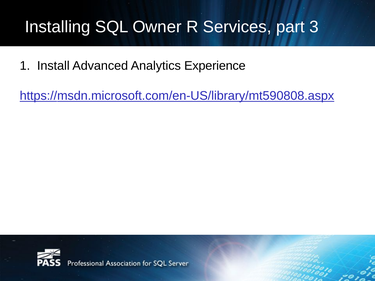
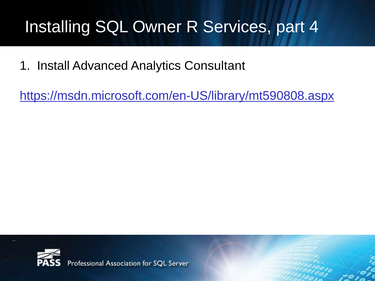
3: 3 -> 4 (314, 27)
Experience: Experience -> Consultant (215, 66)
